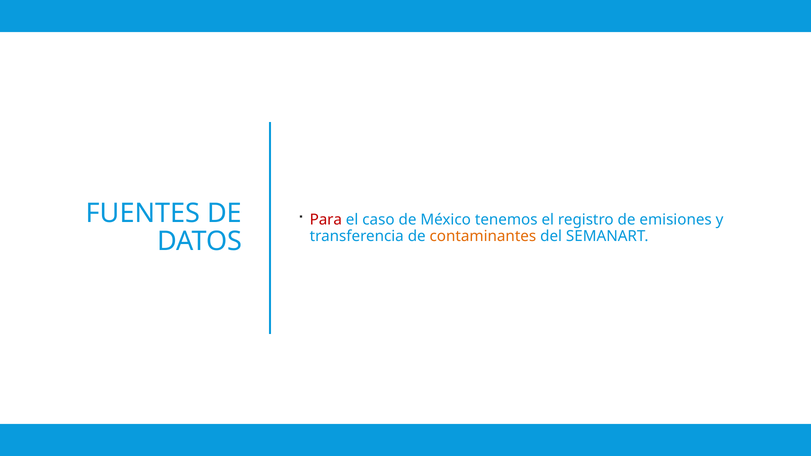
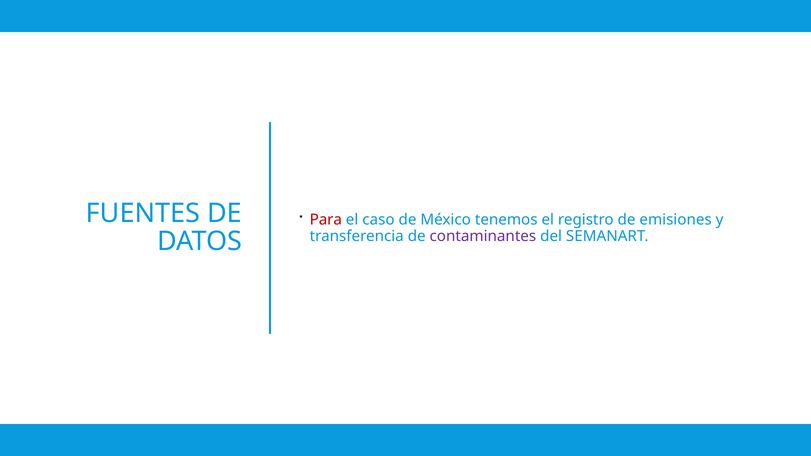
contaminantes colour: orange -> purple (483, 236)
